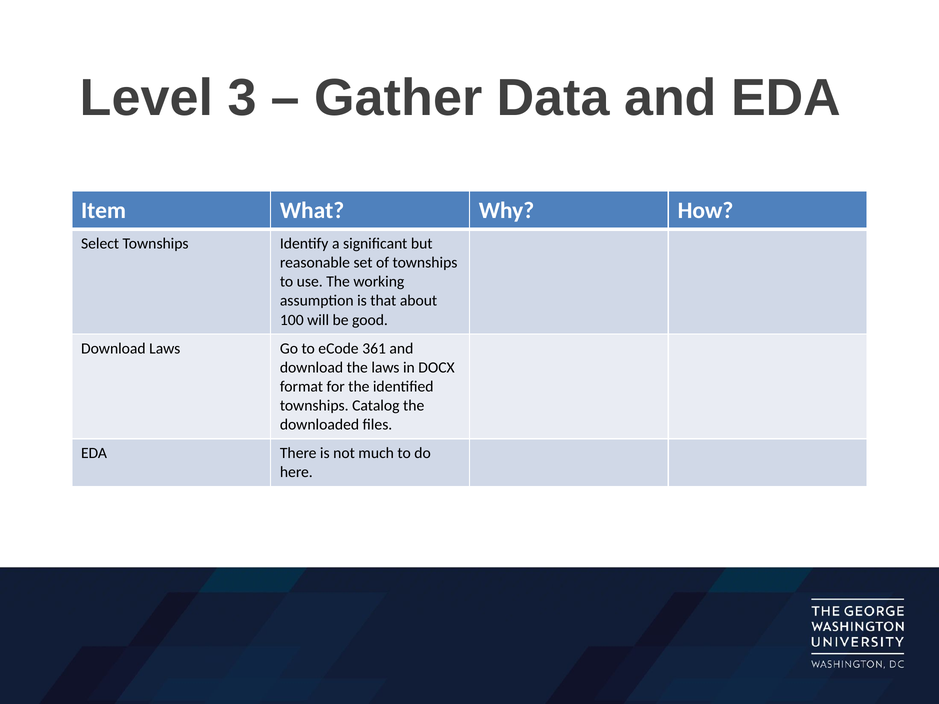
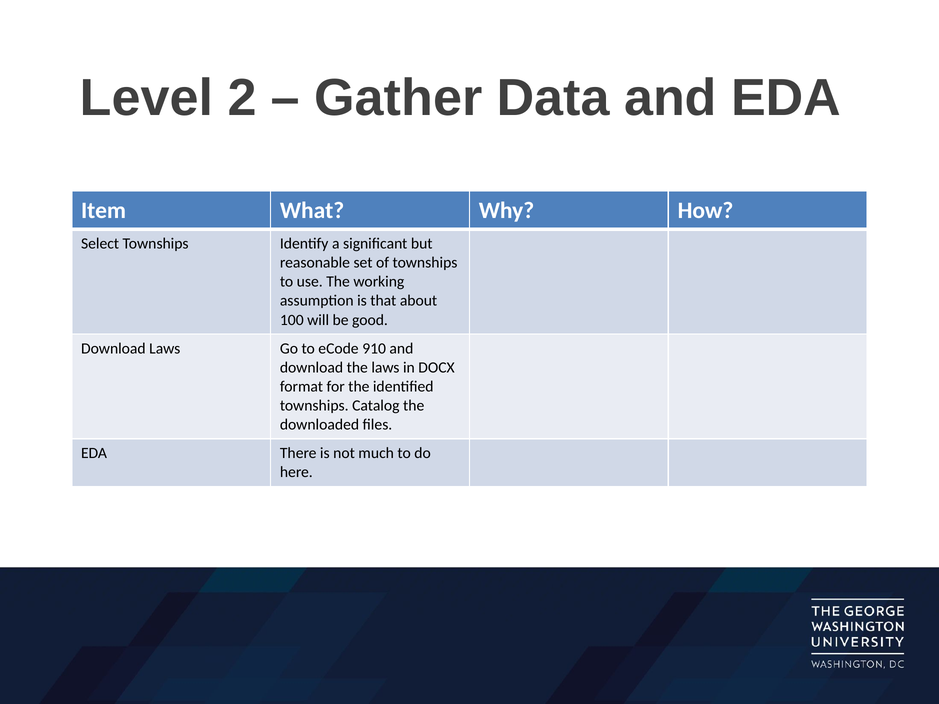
3: 3 -> 2 (242, 98)
361: 361 -> 910 (374, 349)
